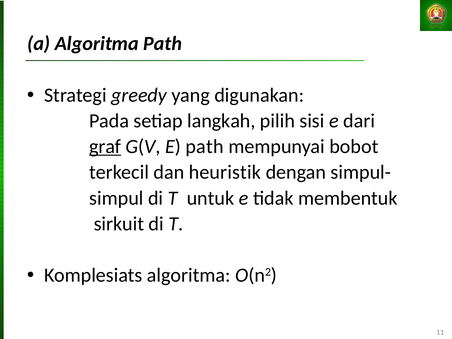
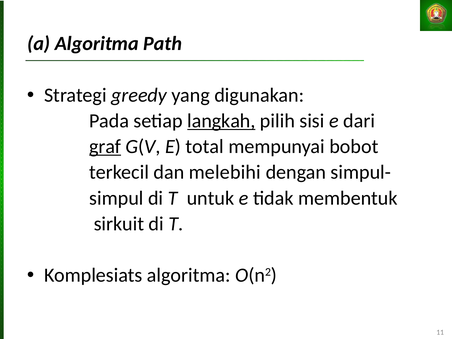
langkah underline: none -> present (221, 121)
E path: path -> total (205, 147)
heuristik: heuristik -> melebihi (225, 172)
